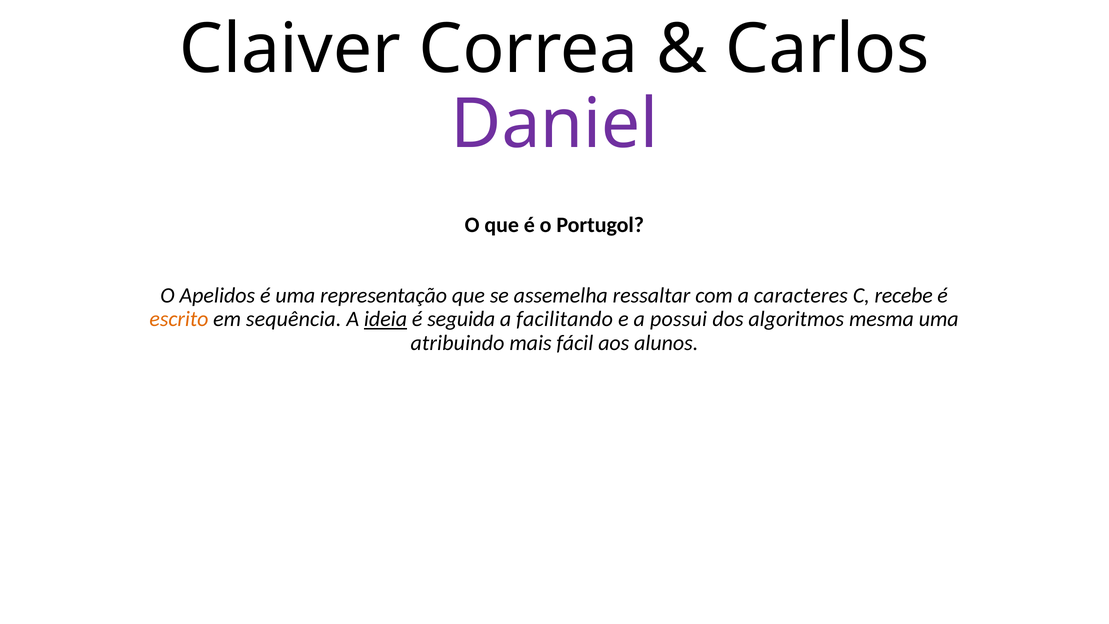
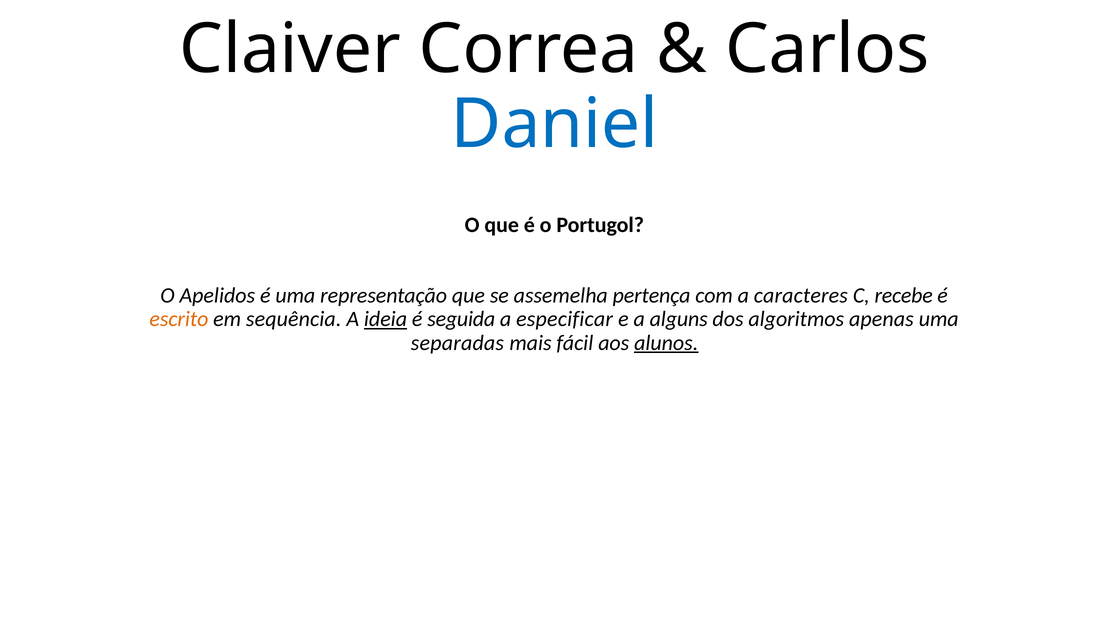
Daniel colour: purple -> blue (555, 124)
ressaltar: ressaltar -> pertença (652, 295)
facilitando: facilitando -> especificar (565, 319)
possui: possui -> alguns (679, 319)
mesma: mesma -> apenas (881, 319)
atribuindo: atribuindo -> separadas (457, 343)
alunos underline: none -> present (666, 343)
